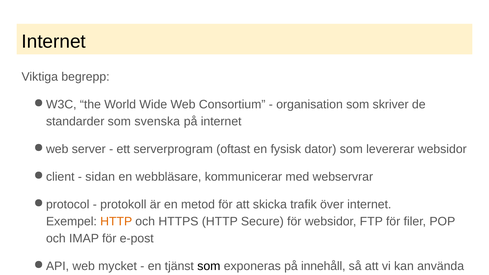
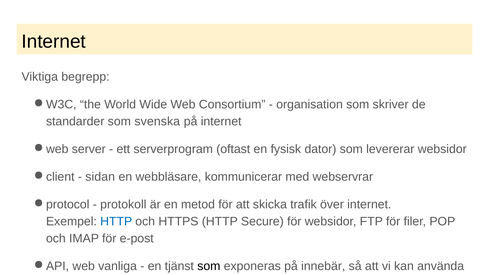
HTTP colour: orange -> blue (116, 222)
mycket: mycket -> vanliga (118, 266)
innehåll: innehåll -> innebär (323, 266)
